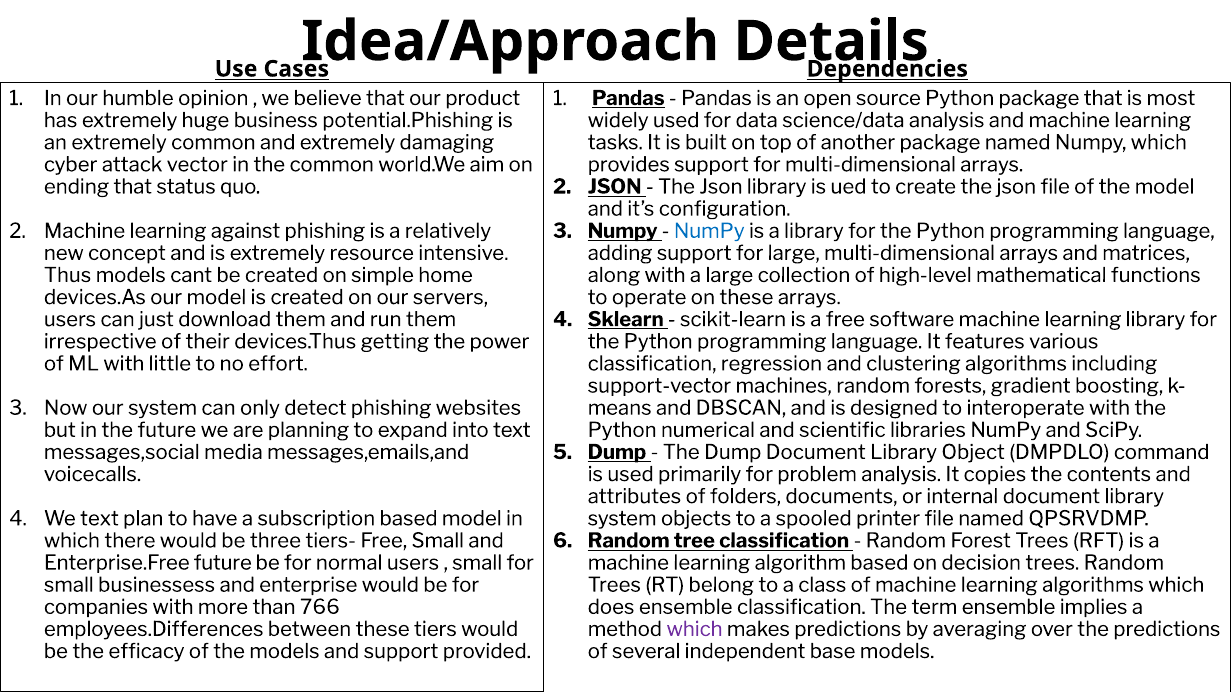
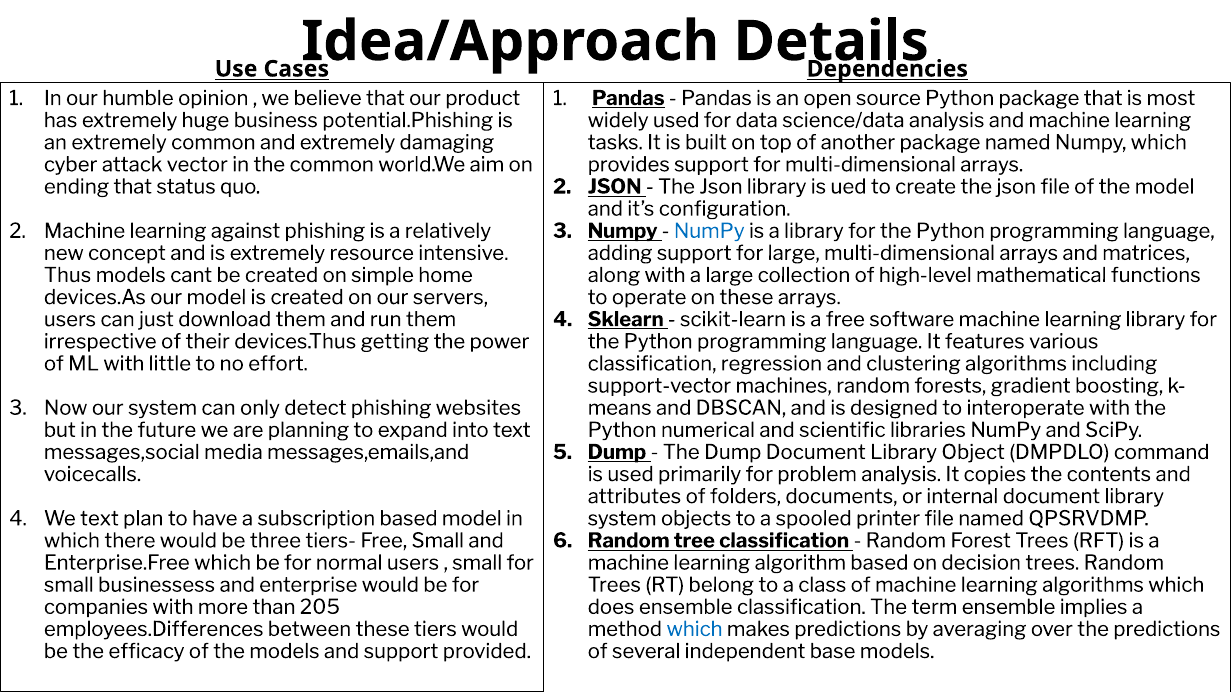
Enterprise.Free future: future -> which (223, 563)
766: 766 -> 205 (320, 607)
which colour: purple -> blue (695, 630)
